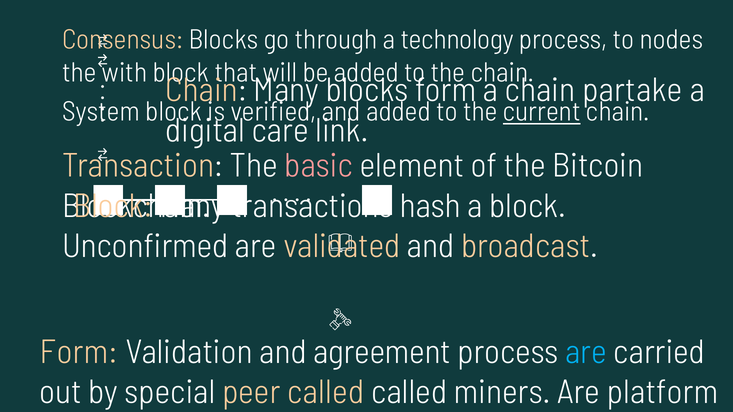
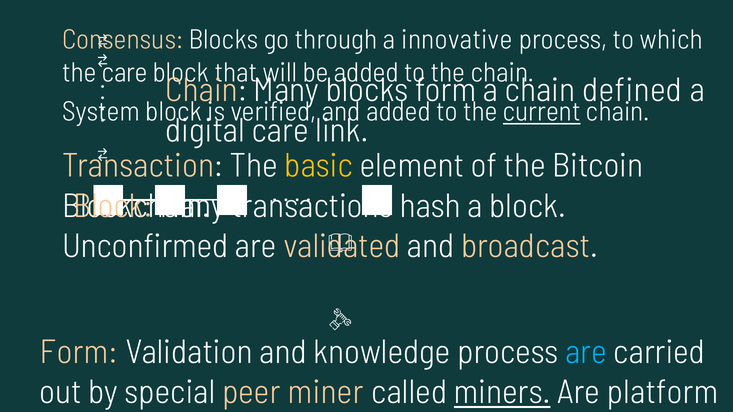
technology: technology -> innovative (457, 40)
nodes: nodes -> which (671, 40)
the with: with -> care (125, 73)
chain partake: partake -> defined (632, 90)
basic colour: pink -> yellow (319, 166)
agreement: agreement -> knowledge (382, 352)
peer called: called -> miner (326, 393)
miners underline: none -> present (502, 393)
